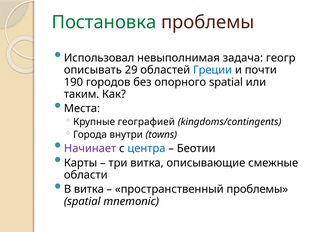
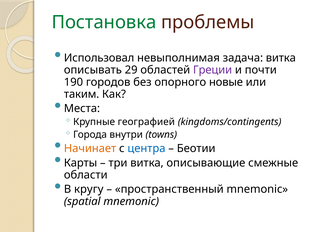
задача геогр: геогр -> витка (281, 58)
Греции colour: blue -> purple (213, 70)
опорного spatial: spatial -> новые (226, 82)
Начинает colour: purple -> orange (90, 148)
В витка: витка -> кругу (89, 189)
пространственный проблемы: проблемы -> mnemonic (257, 189)
